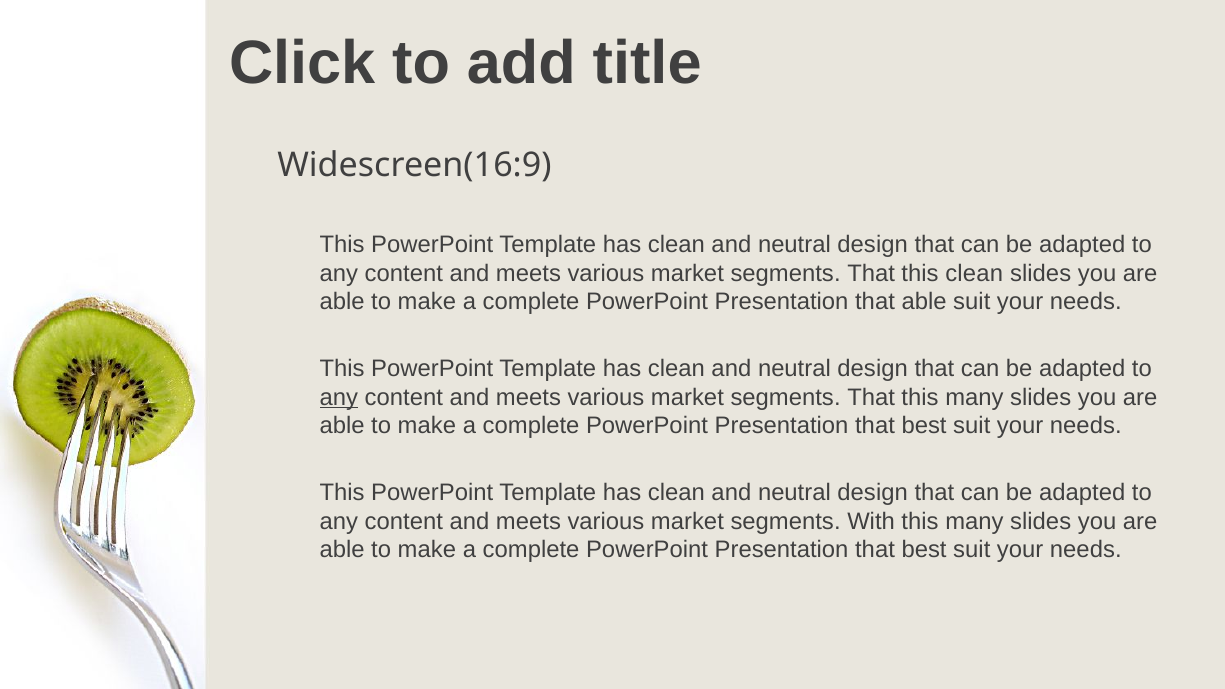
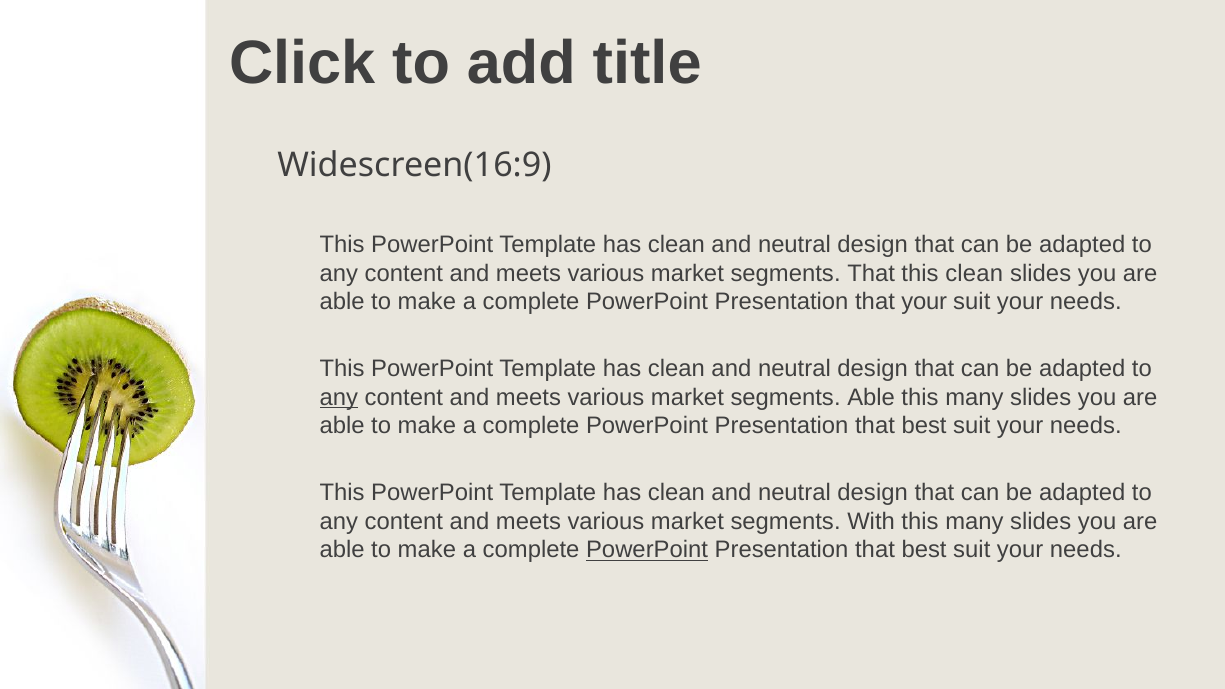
that able: able -> your (924, 302)
That: That -> Able (871, 397)
PowerPoint underline: none -> present (647, 550)
